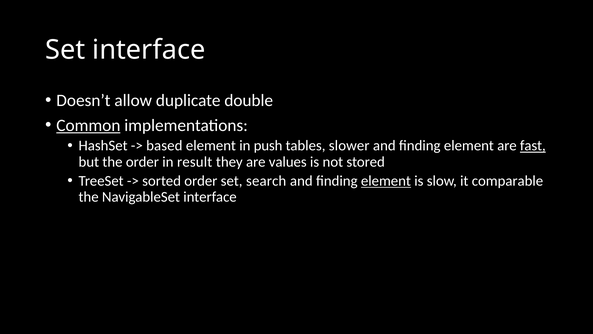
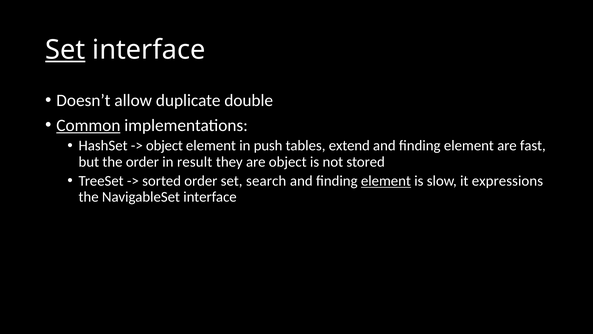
Set underline: none -> present (65, 50)
based: based -> object (164, 146)
slower: slower -> extend (349, 146)
fast underline: present -> none (533, 146)
are values: values -> object (288, 162)
comparable: comparable -> expressions (507, 181)
